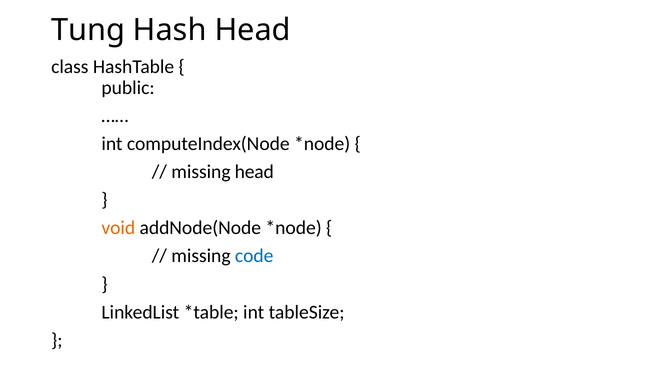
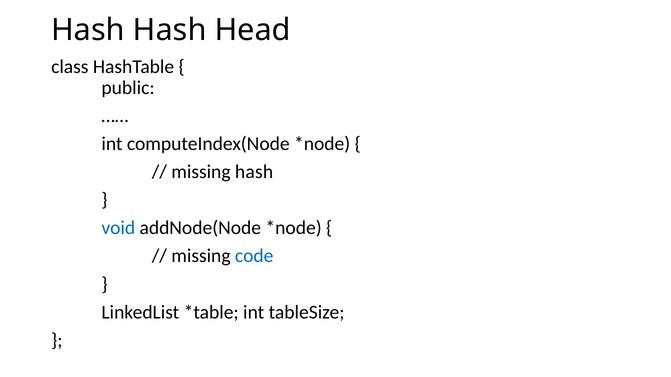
Tung: Tung -> Hash (88, 30)
missing head: head -> hash (254, 172)
void colour: orange -> blue (118, 228)
